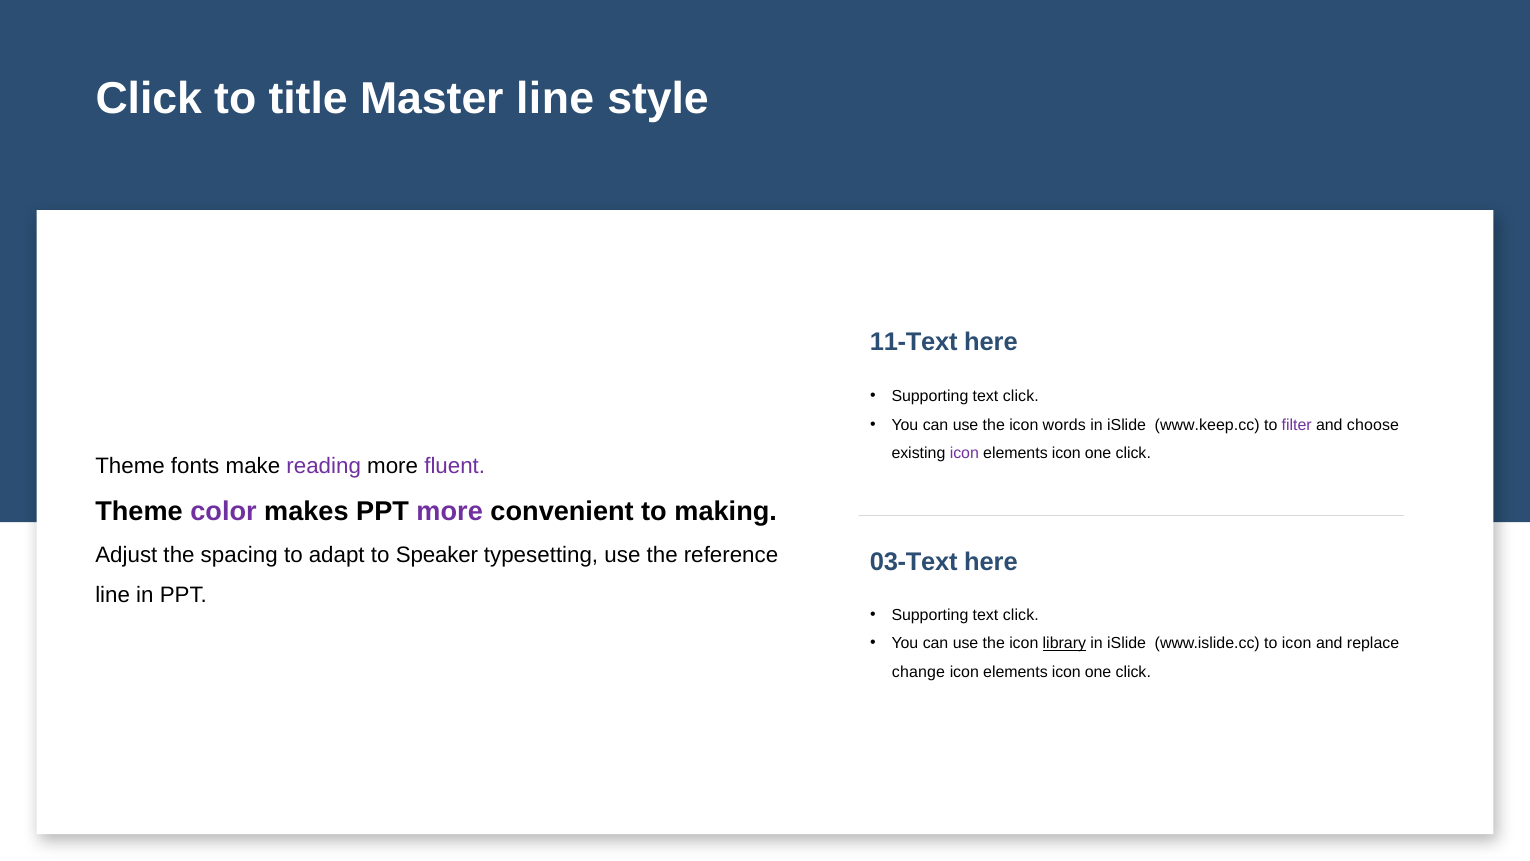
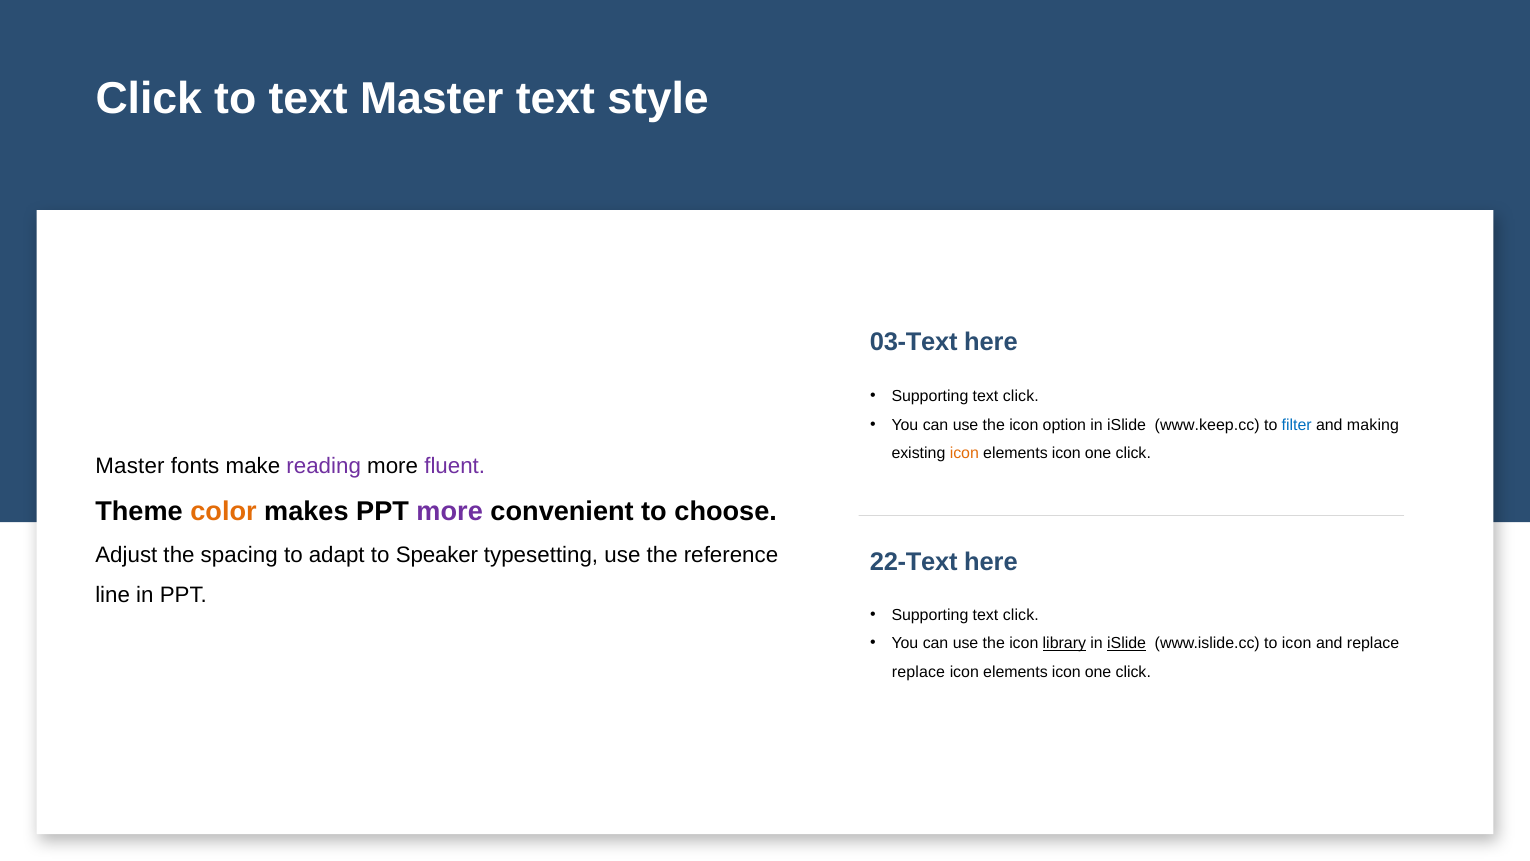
to title: title -> text (308, 99)
Master line: line -> text (556, 99)
11-Text: 11-Text -> 03-Text (914, 342)
words: words -> option (1064, 425)
filter colour: purple -> blue (1297, 425)
choose: choose -> making (1373, 425)
icon colour: purple -> orange (964, 453)
Theme: Theme -> Master (130, 465)
color colour: purple -> orange (224, 512)
making: making -> choose (726, 512)
03-Text: 03-Text -> 22-Text (914, 562)
iSlide underline: none -> present (1127, 643)
change: change -> replace (918, 672)
